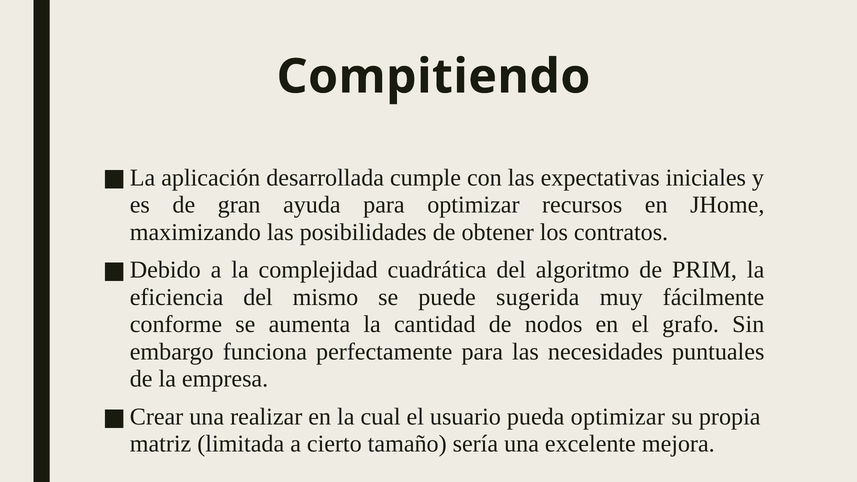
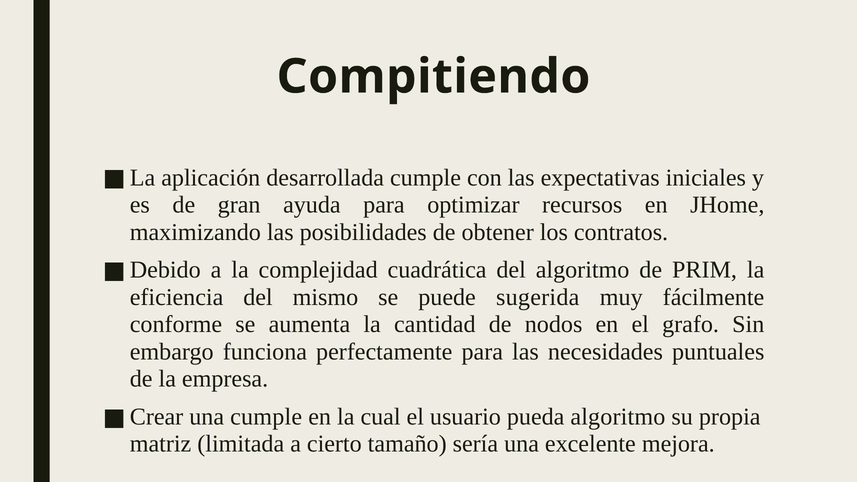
una realizar: realizar -> cumple (266, 417)
pueda optimizar: optimizar -> algoritmo (618, 417)
